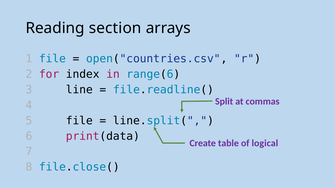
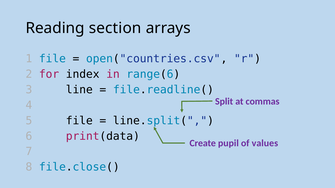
table: table -> pupil (228, 143)
logical: logical -> values (265, 143)
